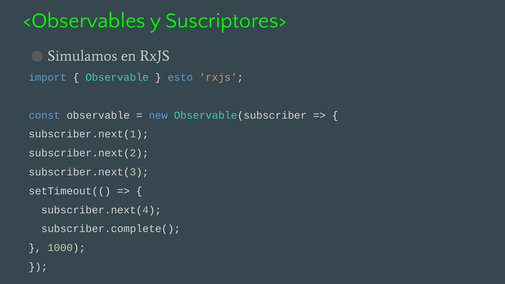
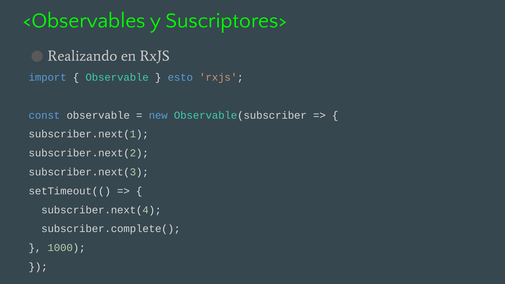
Simulamos: Simulamos -> Realizando (82, 56)
